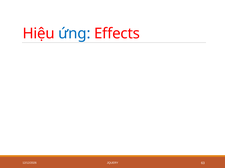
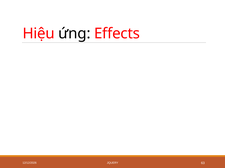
ứng colour: blue -> black (74, 34)
